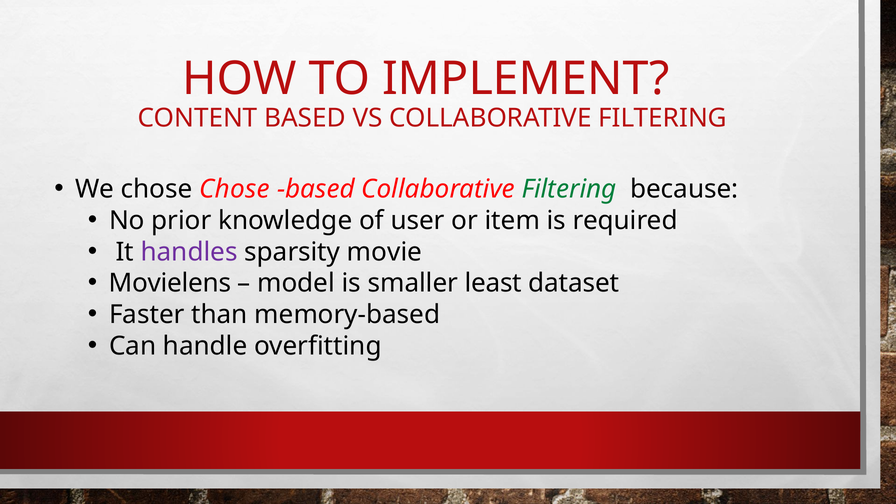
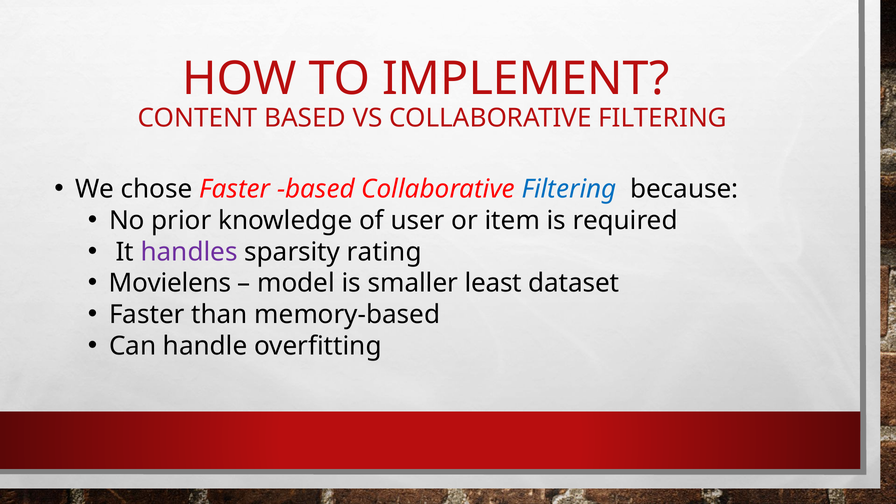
chose Chose: Chose -> Faster (235, 189)
Filtering colour: green -> blue (569, 189)
movie: movie -> rating (384, 252)
